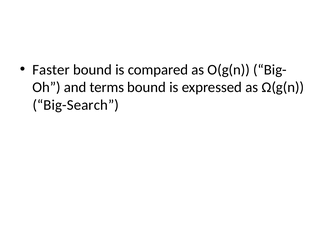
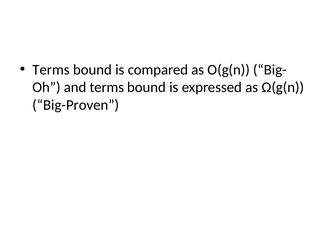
Faster: Faster -> Terms (51, 70)
Big-Search: Big-Search -> Big-Proven (76, 105)
